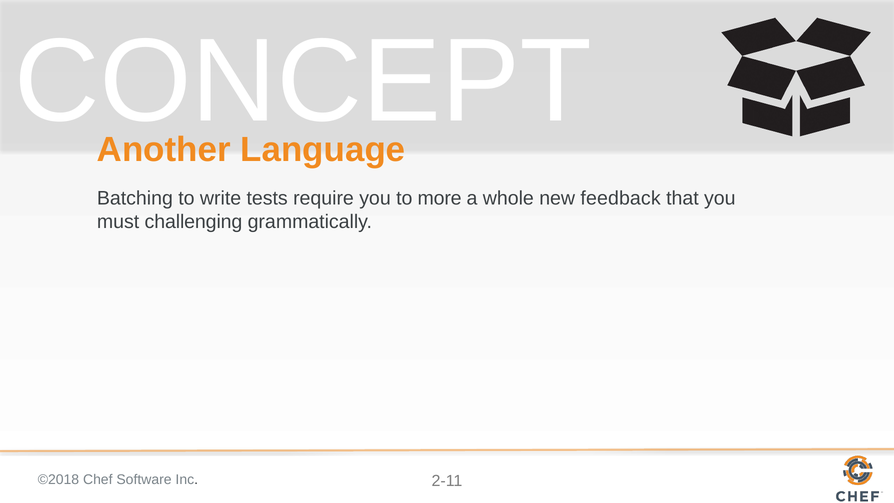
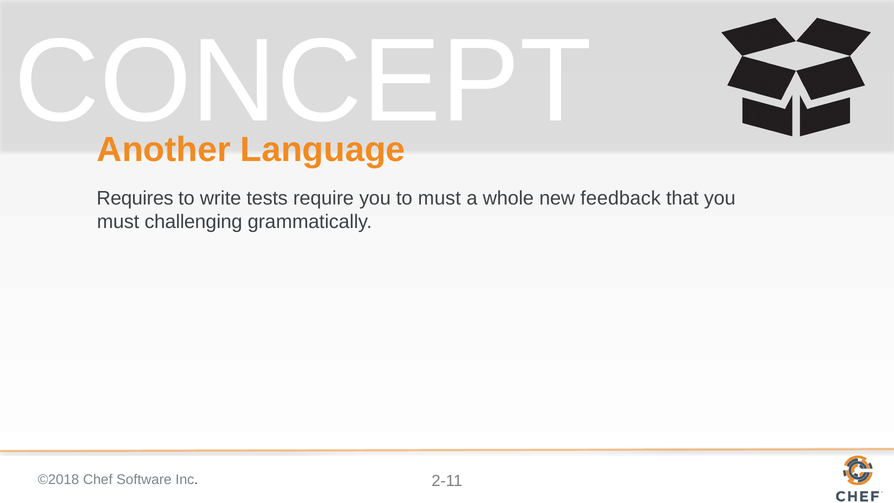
Batching: Batching -> Requires (135, 198)
to more: more -> must (439, 198)
